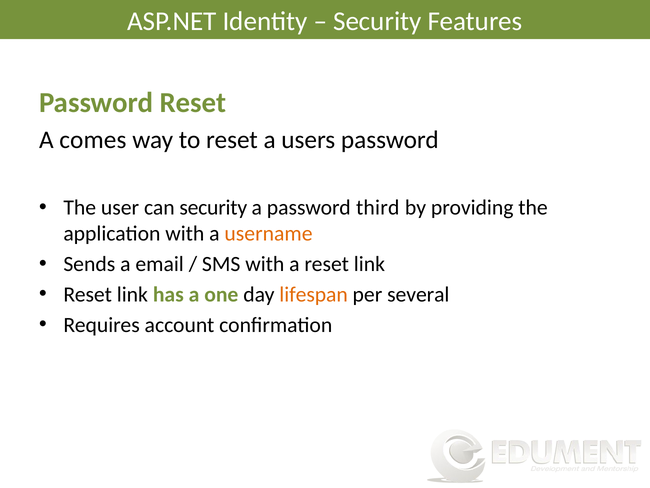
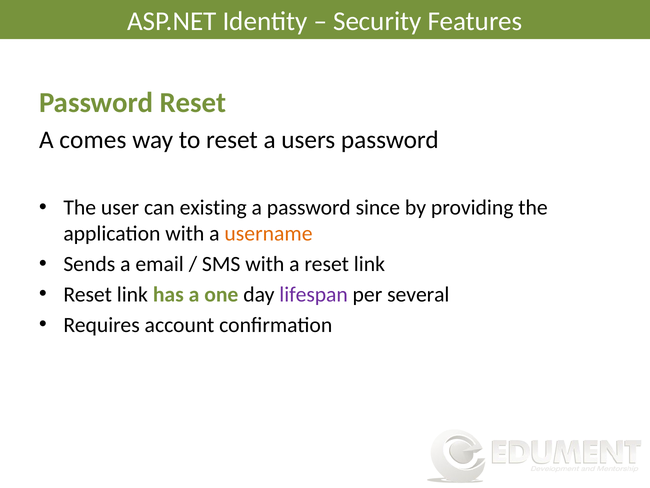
can security: security -> existing (213, 208)
third: third -> since (378, 208)
lifespan colour: orange -> purple (314, 294)
